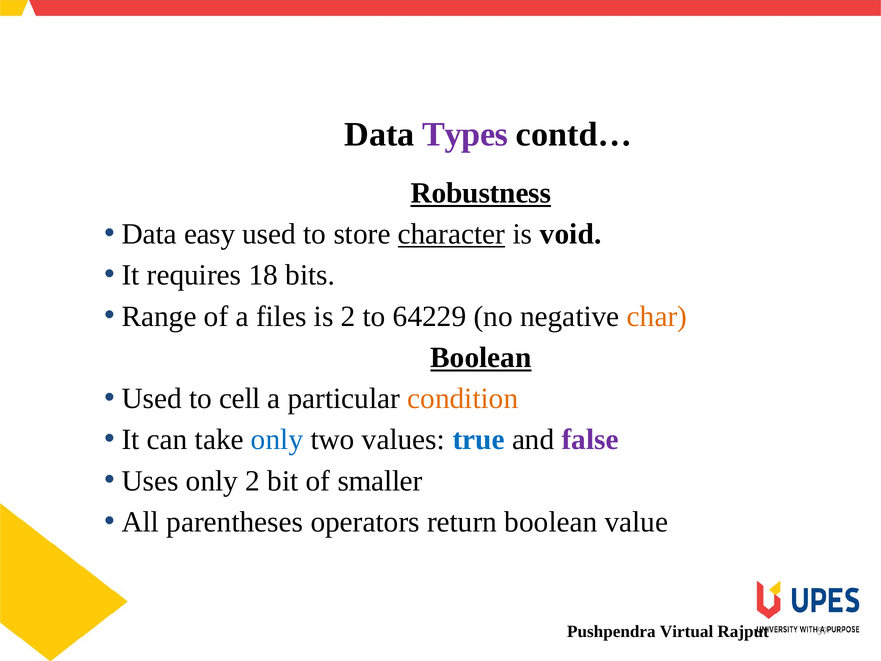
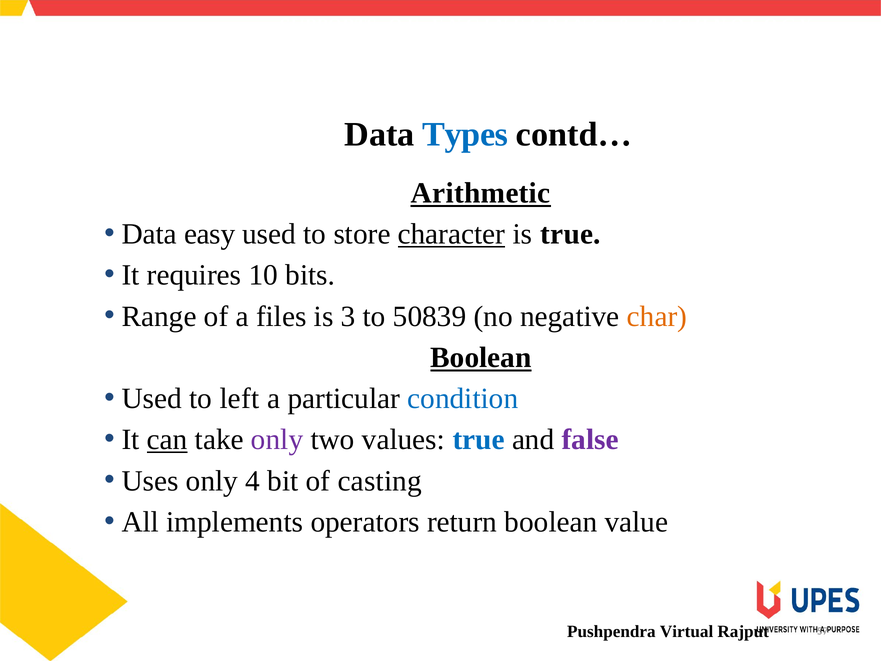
Types colour: purple -> blue (465, 134)
Robustness: Robustness -> Arithmetic (481, 193)
is void: void -> true (570, 234)
18: 18 -> 10 (263, 275)
is 2: 2 -> 3 (348, 316)
64229: 64229 -> 50839 (430, 316)
cell: cell -> left (239, 398)
condition colour: orange -> blue (463, 398)
can underline: none -> present (167, 440)
only colour: blue -> purple (277, 440)
only 2: 2 -> 4 (253, 481)
smaller: smaller -> casting (380, 481)
parentheses: parentheses -> implements (235, 522)
